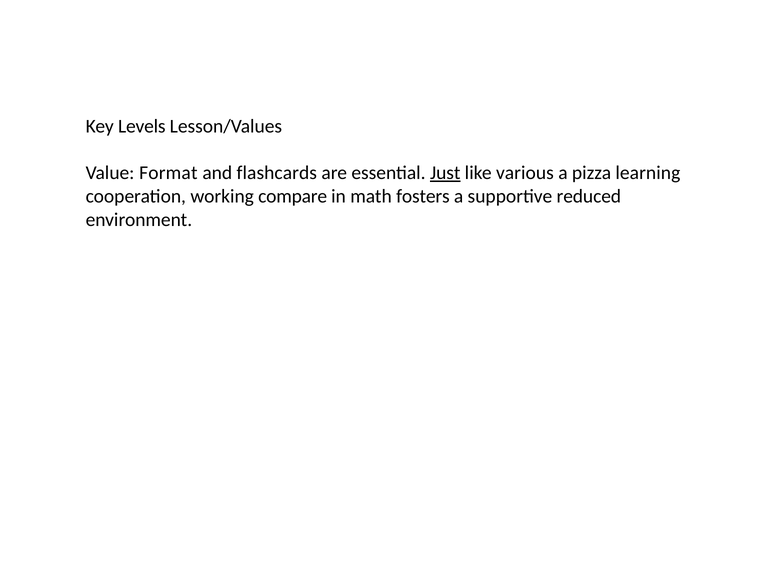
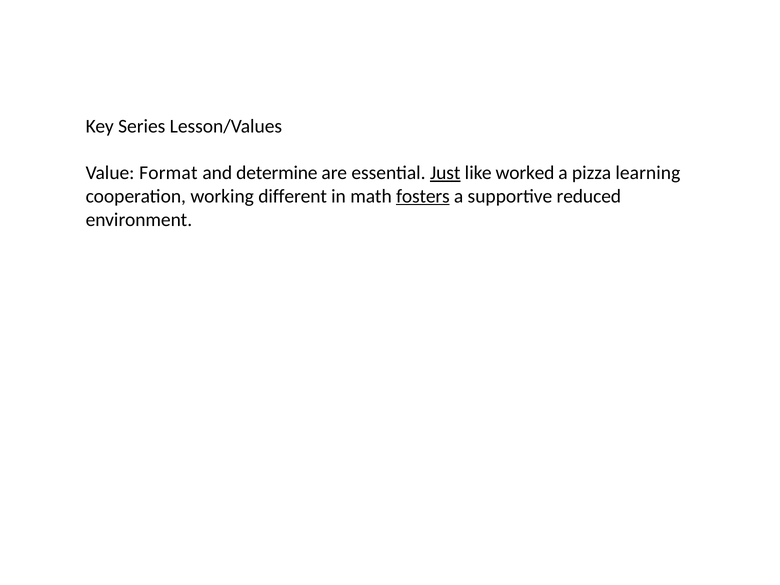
Levels: Levels -> Series (142, 126)
flashcards: flashcards -> determine (277, 173)
various: various -> worked (525, 173)
compare: compare -> different (293, 196)
fosters underline: none -> present (423, 196)
